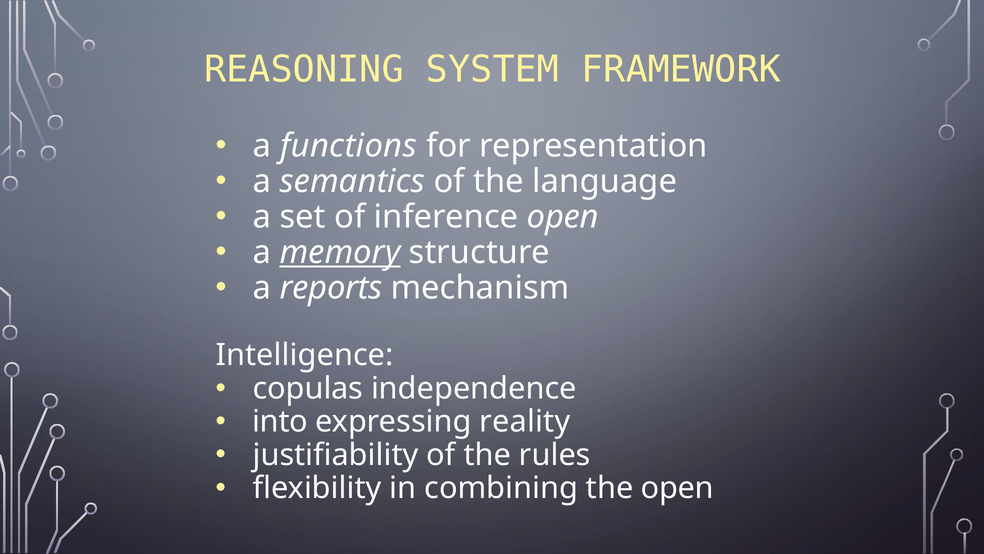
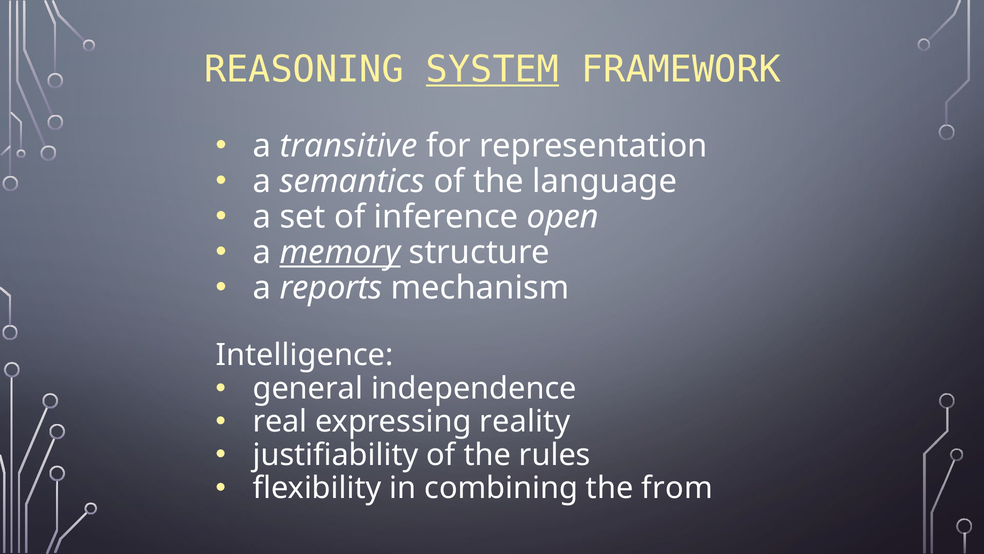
SYSTEM underline: none -> present (493, 70)
functions: functions -> transitive (349, 146)
copulas: copulas -> general (308, 388)
into: into -> real (280, 421)
the open: open -> from (677, 488)
